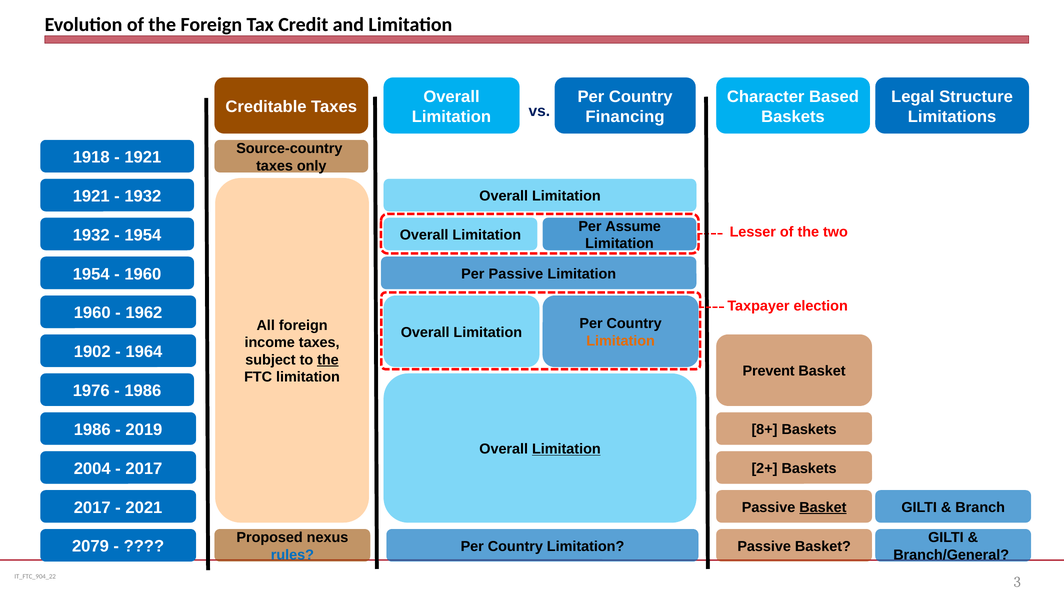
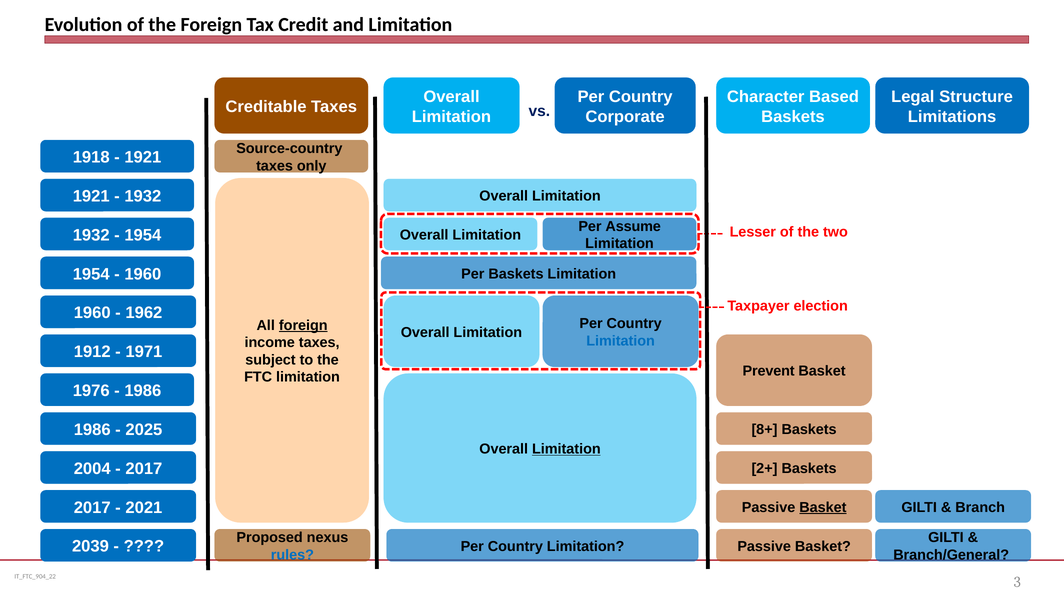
Financing: Financing -> Corporate (625, 117)
Per Passive: Passive -> Baskets (516, 274)
foreign underline: none -> present (303, 326)
Limitation colour: orange -> blue (621, 341)
1902: 1902 -> 1912 (92, 352)
1964: 1964 -> 1971 (144, 352)
the underline: present -> none (328, 360)
2019: 2019 -> 2025 (144, 430)
2079: 2079 -> 2039 (90, 547)
